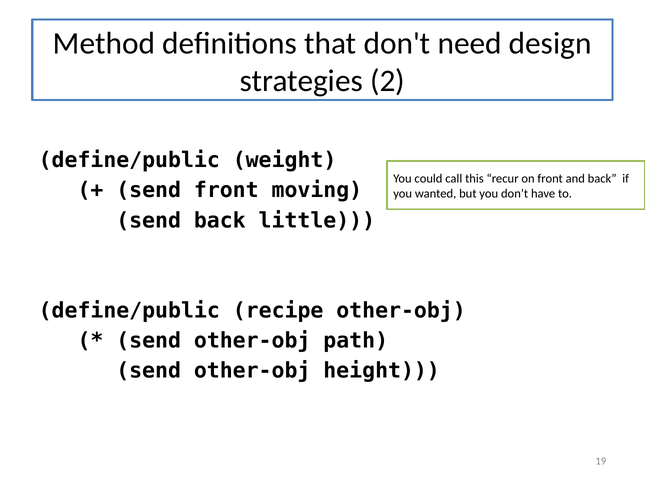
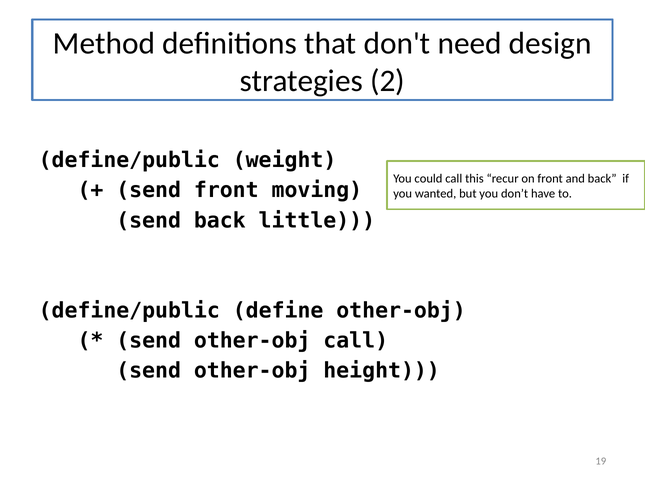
recipe: recipe -> define (278, 311)
other-obj path: path -> call (356, 341)
